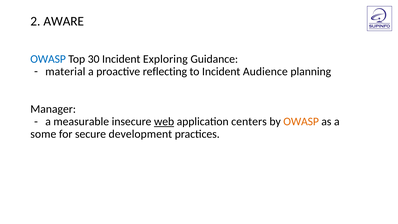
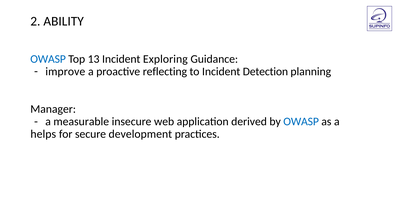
AWARE: AWARE -> ABILITY (64, 21)
30: 30 -> 13 (94, 59)
material: material -> improve (65, 72)
Audience: Audience -> Detection (265, 72)
web underline: present -> none (164, 122)
centers: centers -> derived (249, 122)
OWASP colour: orange -> blue (301, 122)
some: some -> helps (43, 134)
